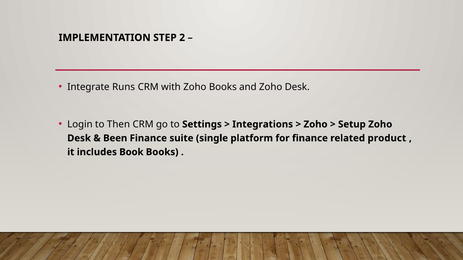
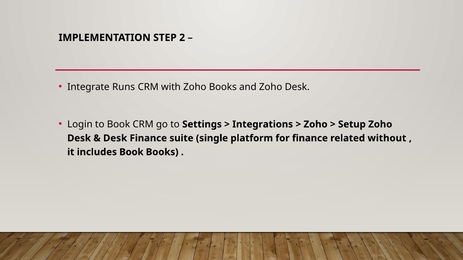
to Then: Then -> Book (119, 124)
Been: Been -> Desk (115, 138)
product: product -> without (387, 138)
